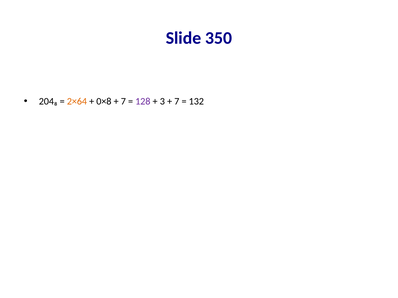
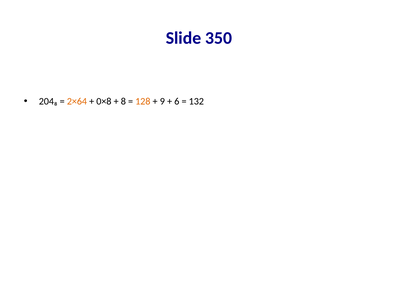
7: 7 -> 8 (123, 102)
128 colour: purple -> orange (143, 102)
3: 3 -> 9 (162, 102)
7: 7 -> 6 (177, 102)
